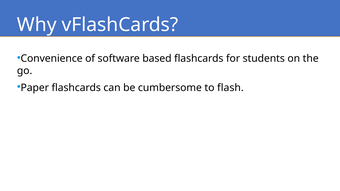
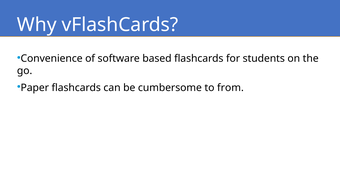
flash: flash -> from (230, 88)
